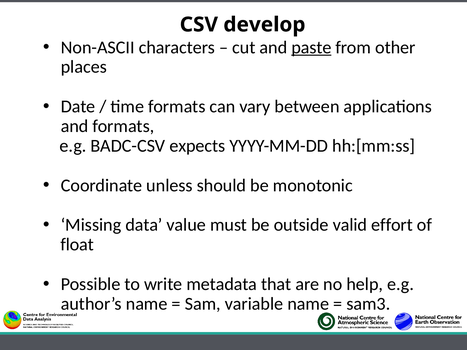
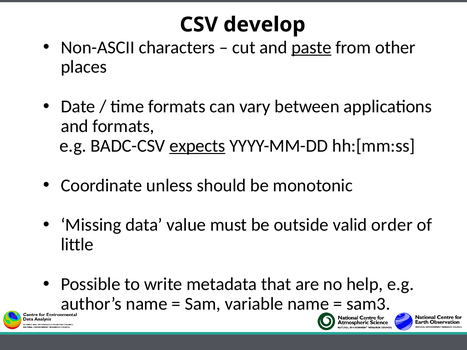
expects underline: none -> present (197, 146)
effort: effort -> order (392, 225)
float: float -> little (77, 245)
